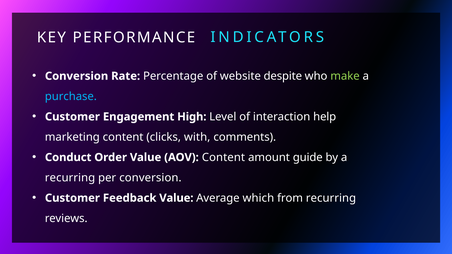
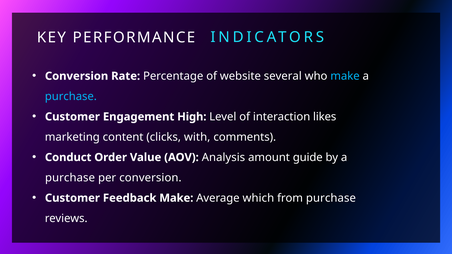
despite: despite -> several (283, 76)
make colour: light green -> light blue (345, 76)
help: help -> likes (325, 117)
AOV Content: Content -> Analysis (223, 158)
recurring: recurring -> purchase (70, 178)
Feedback Value: Value -> Make (176, 198)
from recurring: recurring -> purchase (331, 198)
